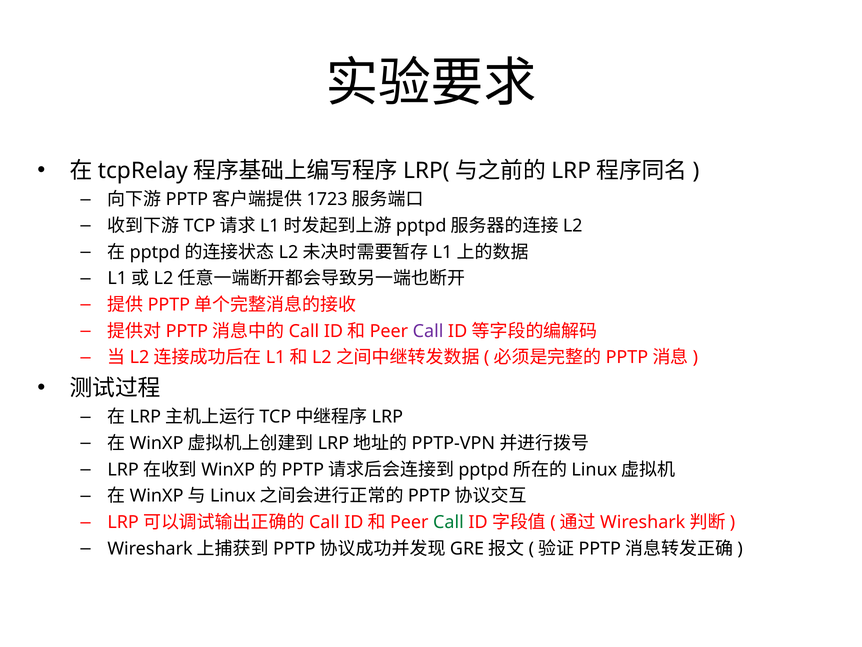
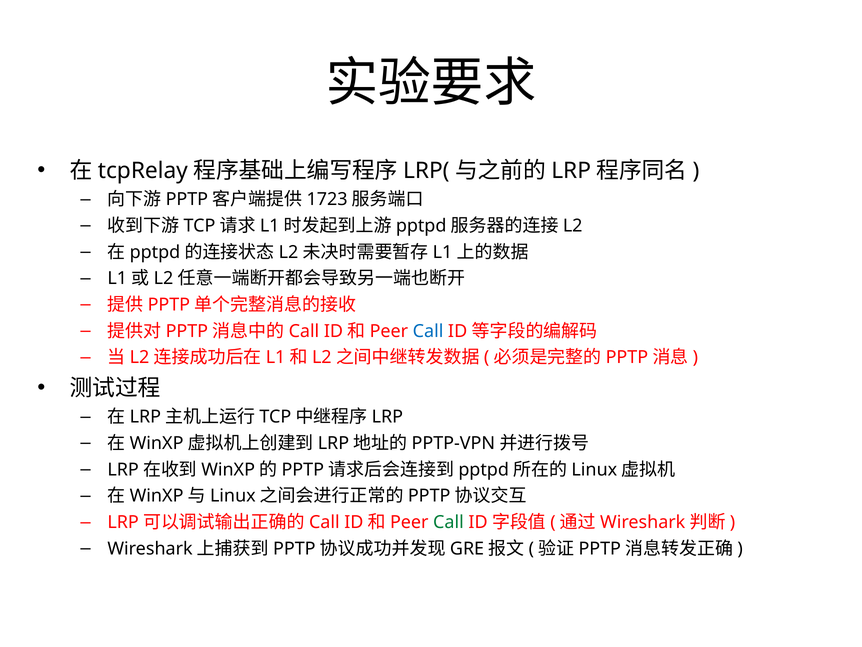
Call colour: purple -> blue (428, 331)
